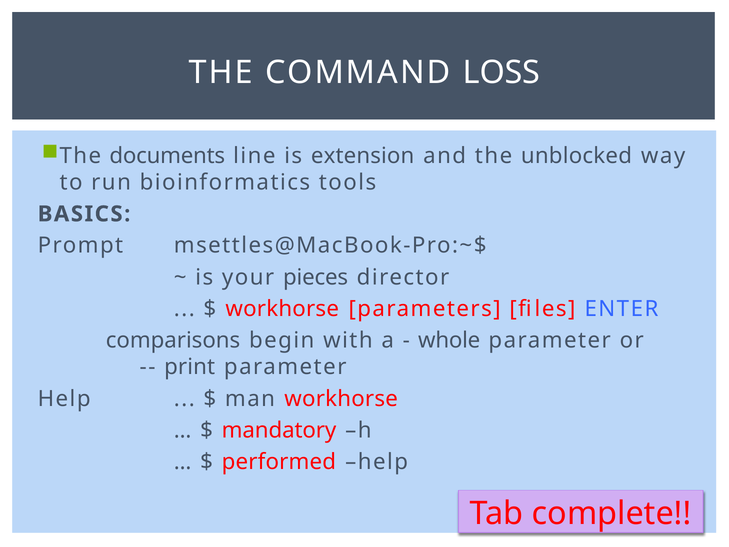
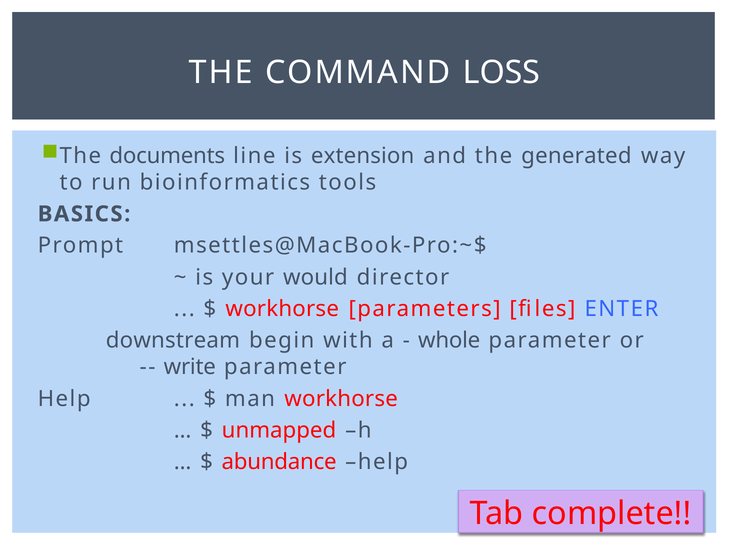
unblocked: unblocked -> generated (576, 156)
pieces: pieces -> would (315, 277)
comparisons: comparisons -> downstream (173, 340)
print: print -> write (190, 367)
mandatory: mandatory -> unmapped (279, 430)
performed: performed -> abundance (279, 462)
